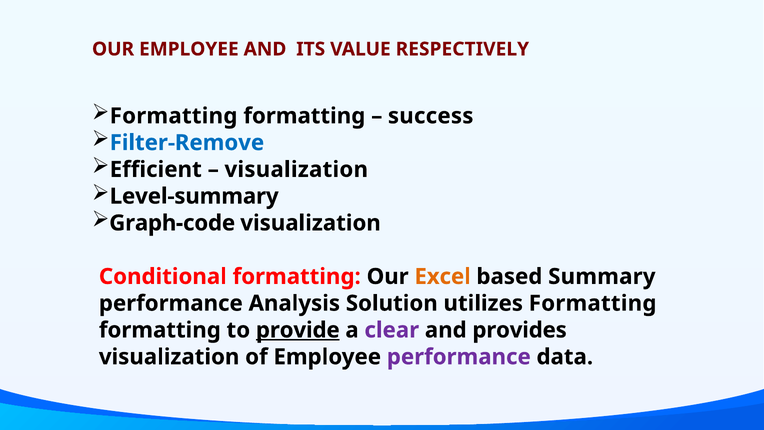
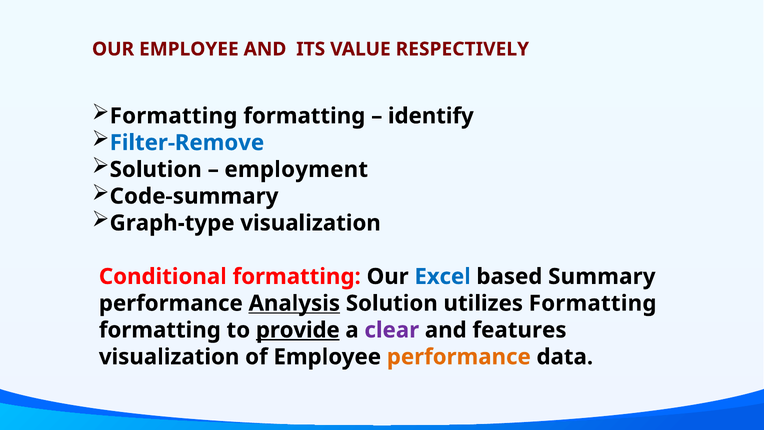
success: success -> identify (431, 116)
Efficient: Efficient -> Solution (156, 169)
visualization: visualization -> employment (296, 169)
Level-summary: Level-summary -> Code-summary (194, 196)
Graph-code: Graph-code -> Graph-type (172, 223)
Excel colour: orange -> blue (443, 276)
Analysis underline: none -> present (294, 303)
provides: provides -> features (519, 330)
performance colour: purple -> orange (459, 357)
